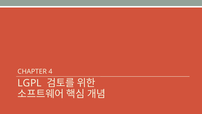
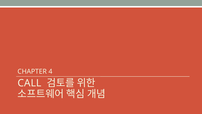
LGPL: LGPL -> CALL (30, 83)
